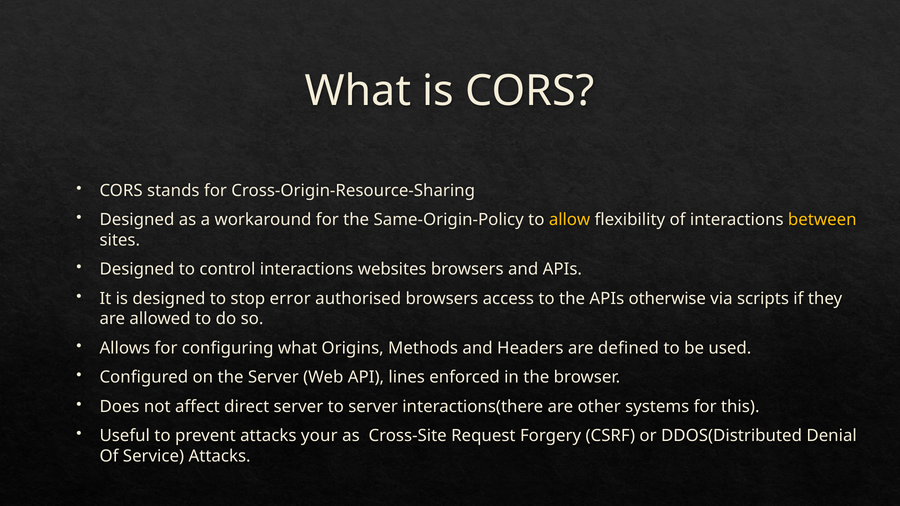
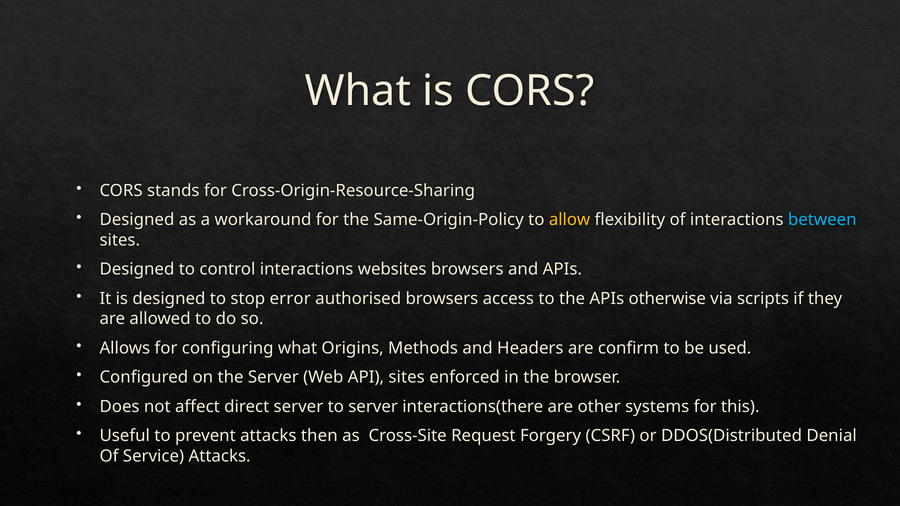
between colour: yellow -> light blue (822, 220)
defined: defined -> confirm (629, 348)
API lines: lines -> sites (407, 377)
your: your -> then (319, 436)
